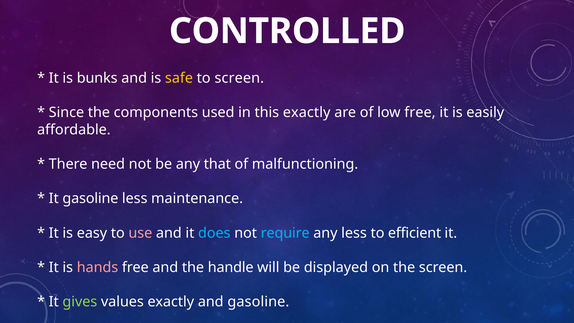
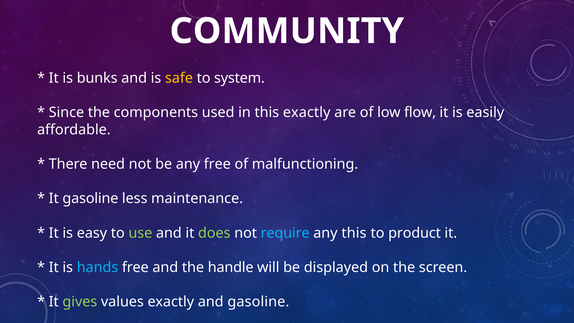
CONTROLLED: CONTROLLED -> COMMUNITY (287, 31)
to screen: screen -> system (239, 78)
low free: free -> flow (420, 112)
any that: that -> free (217, 164)
use colour: pink -> light green (140, 233)
does colour: light blue -> light green (214, 233)
any less: less -> this (354, 233)
efficient: efficient -> product (415, 233)
hands colour: pink -> light blue (98, 267)
